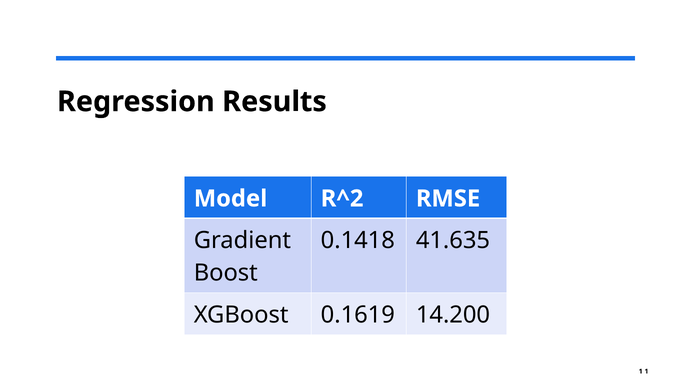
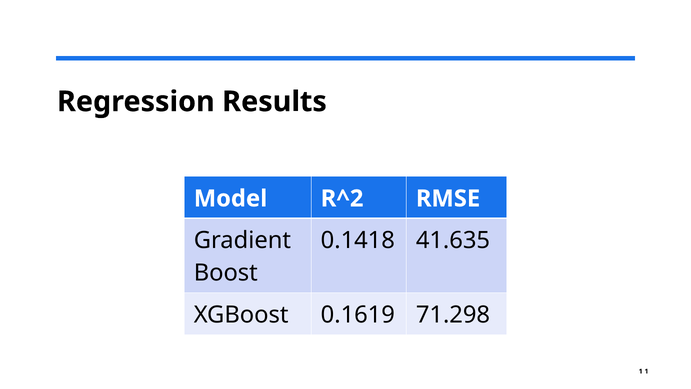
14.200: 14.200 -> 71.298 (453, 315)
